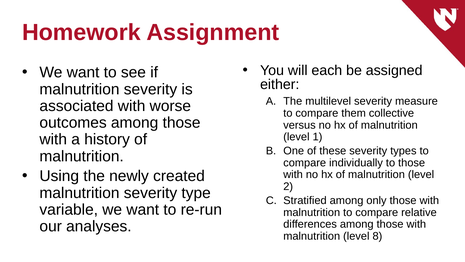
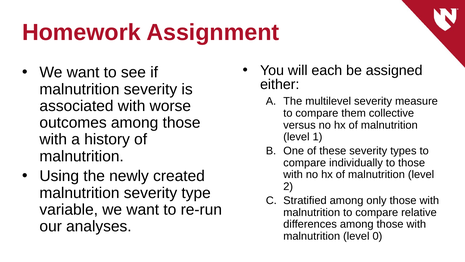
8: 8 -> 0 (377, 236)
